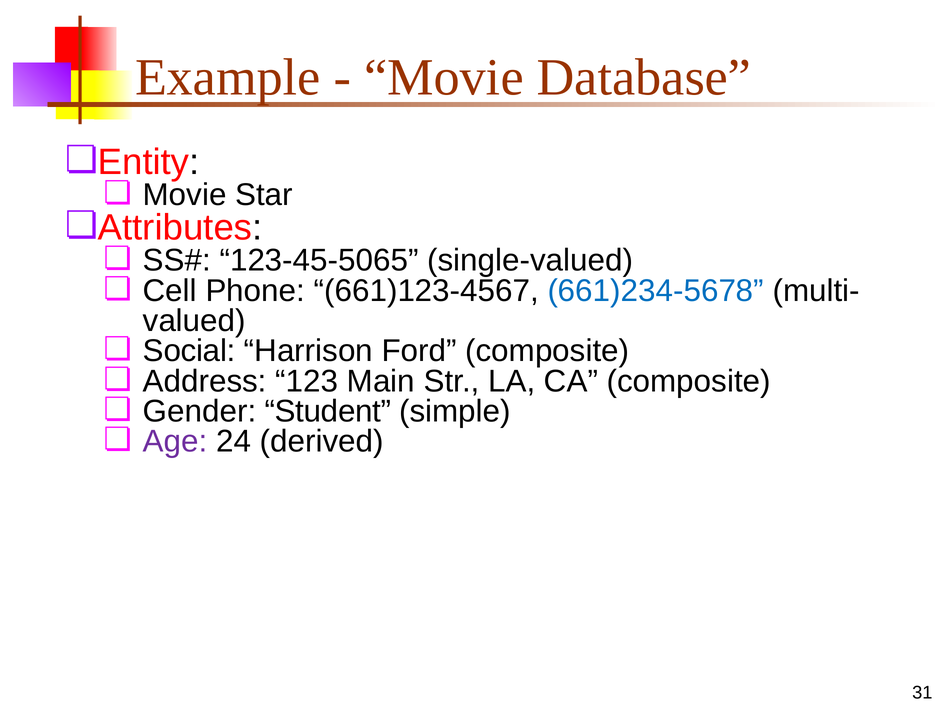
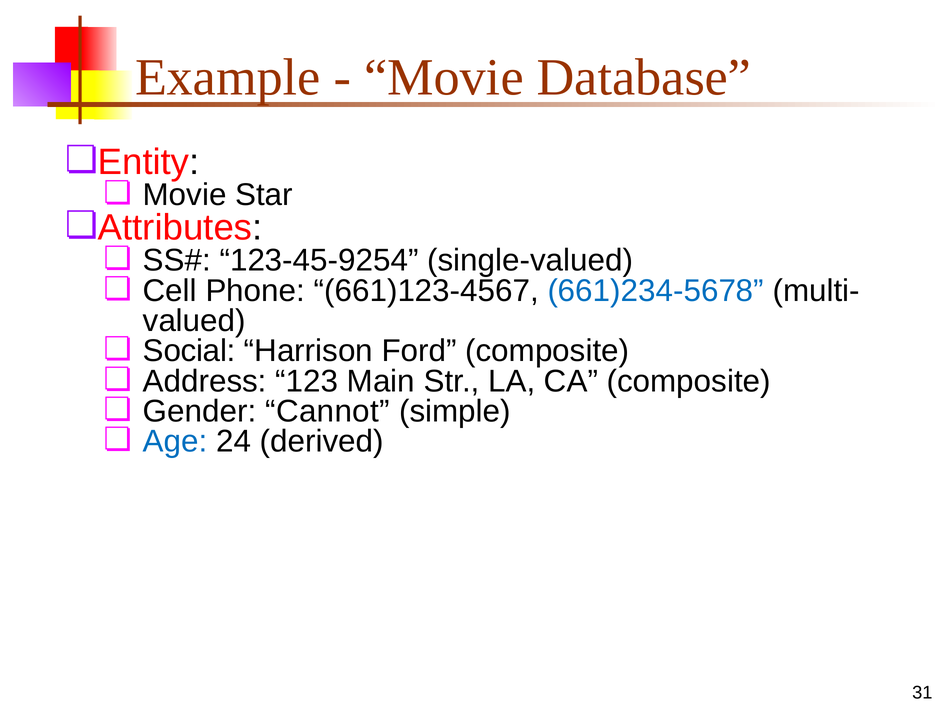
123-45-5065: 123-45-5065 -> 123-45-9254 (319, 260)
Student: Student -> Cannot (328, 411)
Age colour: purple -> blue (175, 441)
